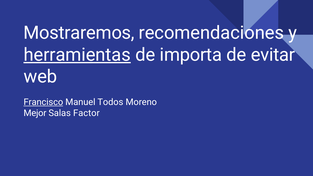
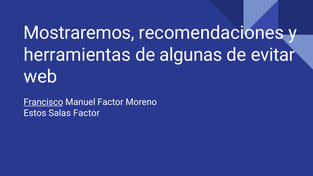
herramientas underline: present -> none (77, 55)
importa: importa -> algunas (191, 55)
Manuel Todos: Todos -> Factor (110, 102)
Mejor: Mejor -> Estos (35, 113)
